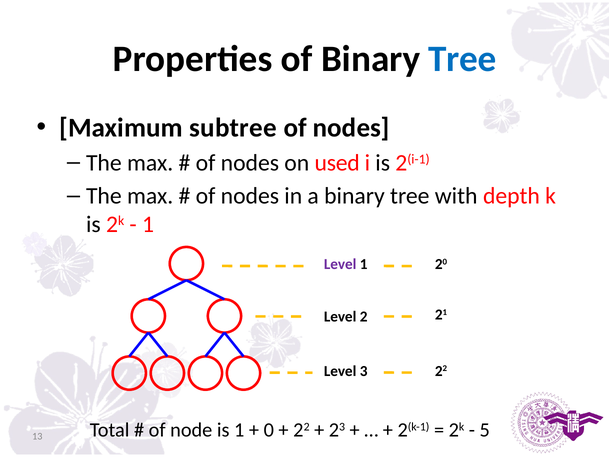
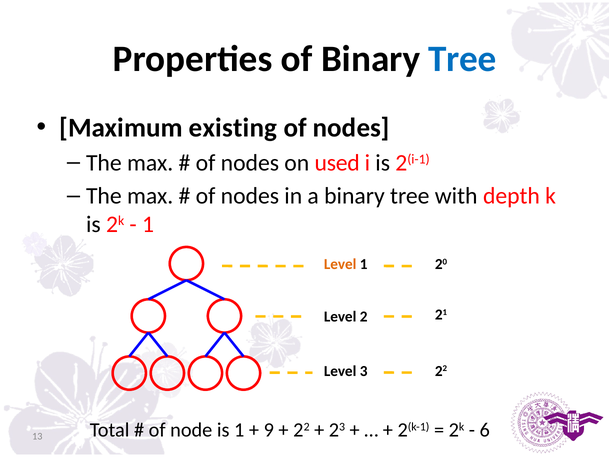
subtree: subtree -> existing (233, 128)
Level colour: purple -> orange (340, 264)
0: 0 -> 9 (269, 430)
5: 5 -> 6 (485, 430)
